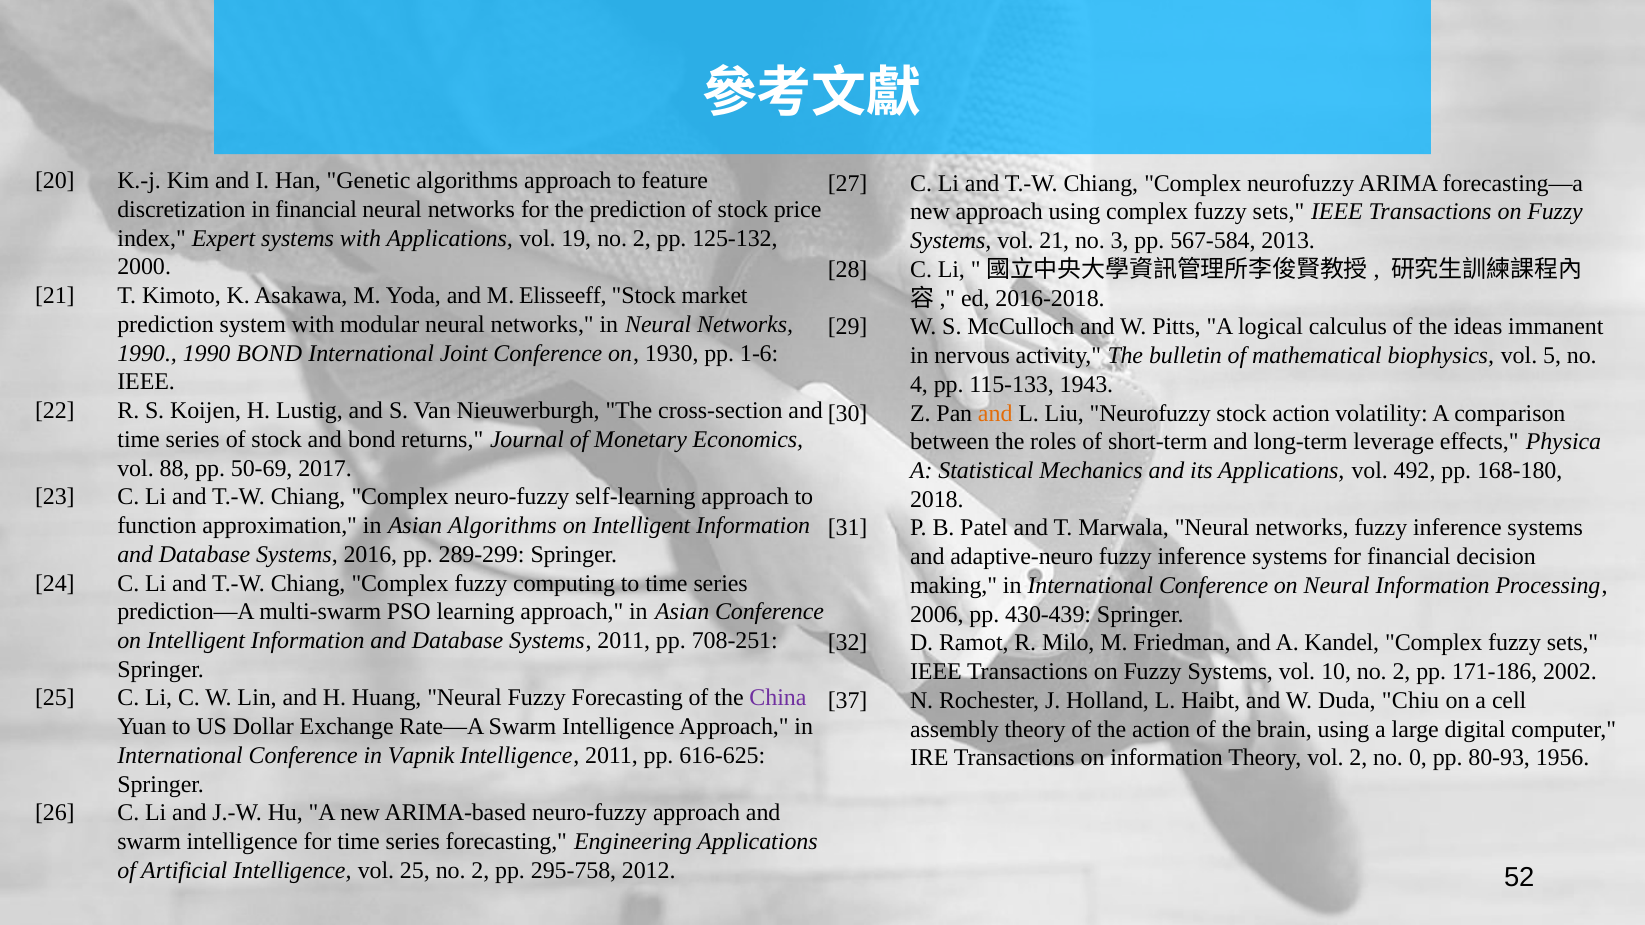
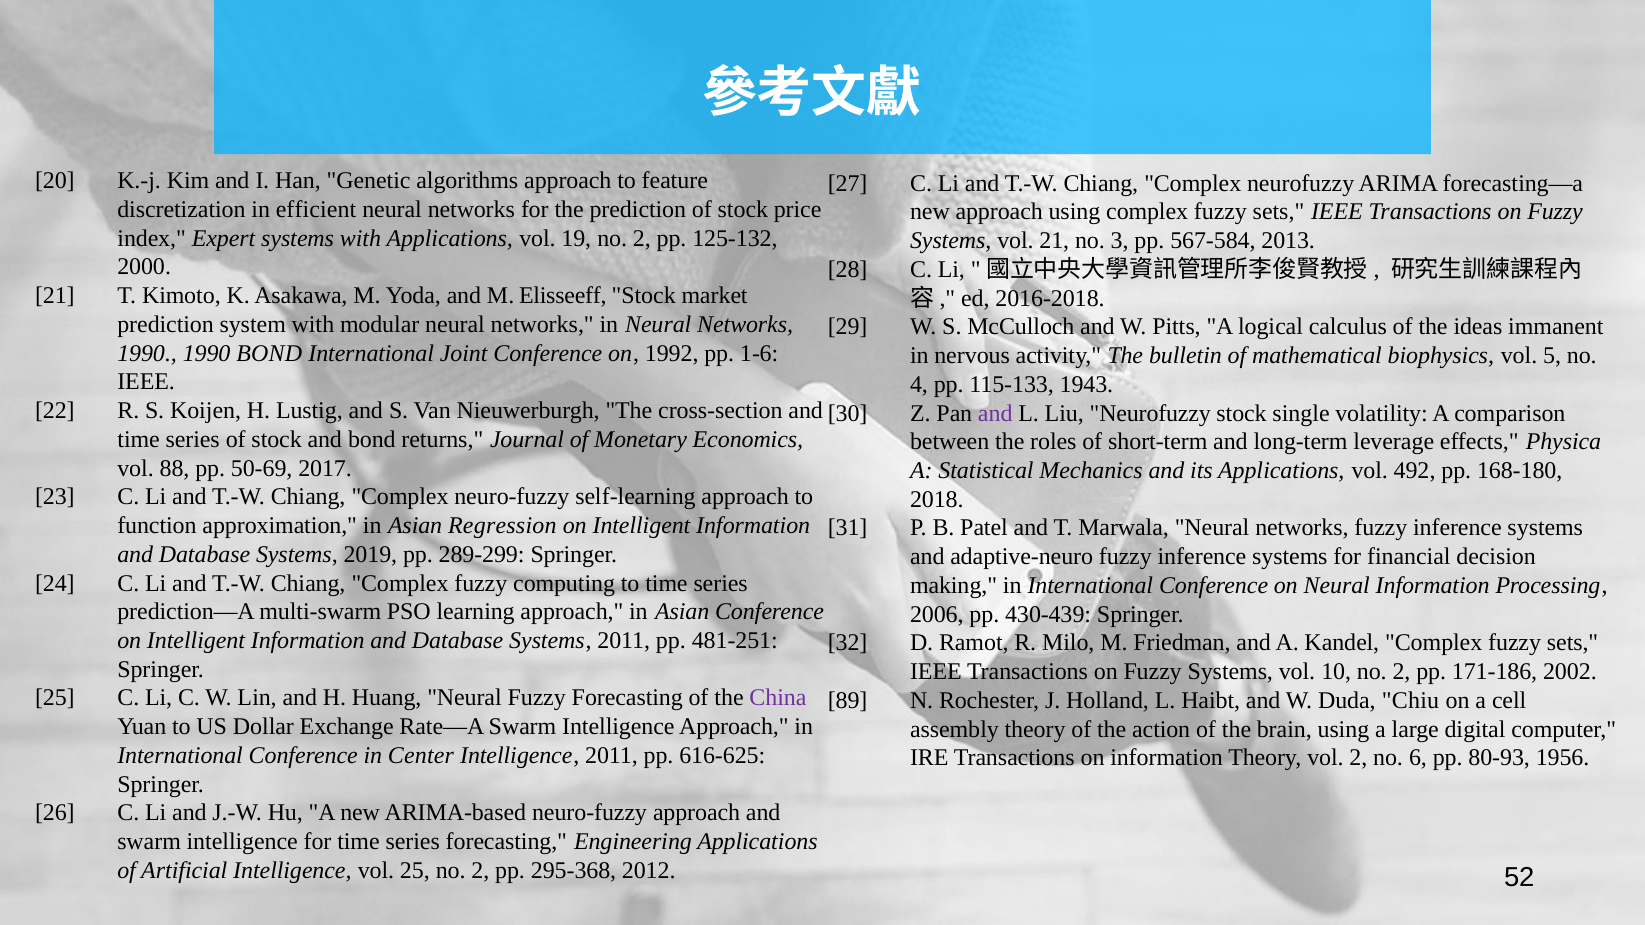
in financial: financial -> efficient (316, 210)
1930: 1930 -> 1992 (672, 353)
and colour: orange -> purple (995, 413)
stock action: action -> single (1301, 413)
Asian Algorithms: Algorithms -> Regression (502, 526)
2016: 2016 -> 2019 (370, 555)
708-251: 708-251 -> 481-251 (735, 641)
37: 37 -> 89 (848, 701)
Vapnik: Vapnik -> Center (421, 756)
0: 0 -> 6 (1418, 758)
295-758: 295-758 -> 295-368 (574, 871)
